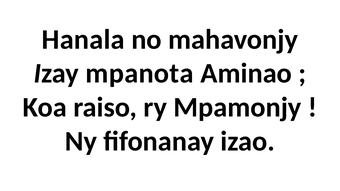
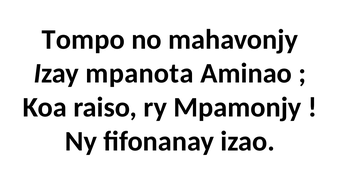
Hanala: Hanala -> Tompo (83, 39)
